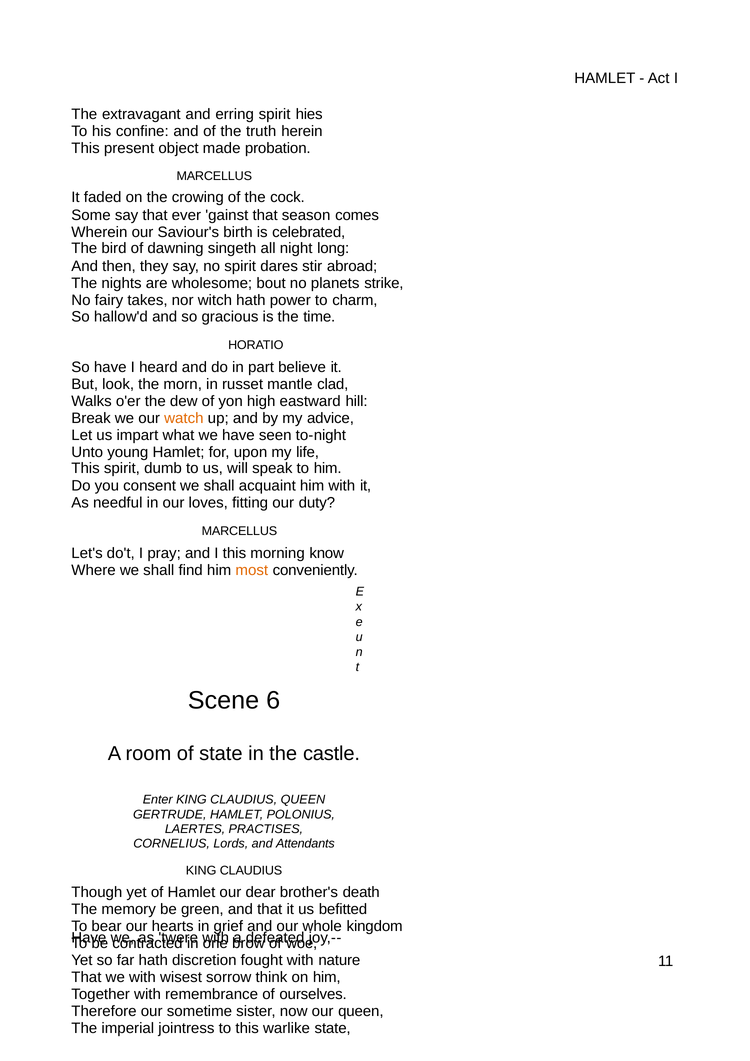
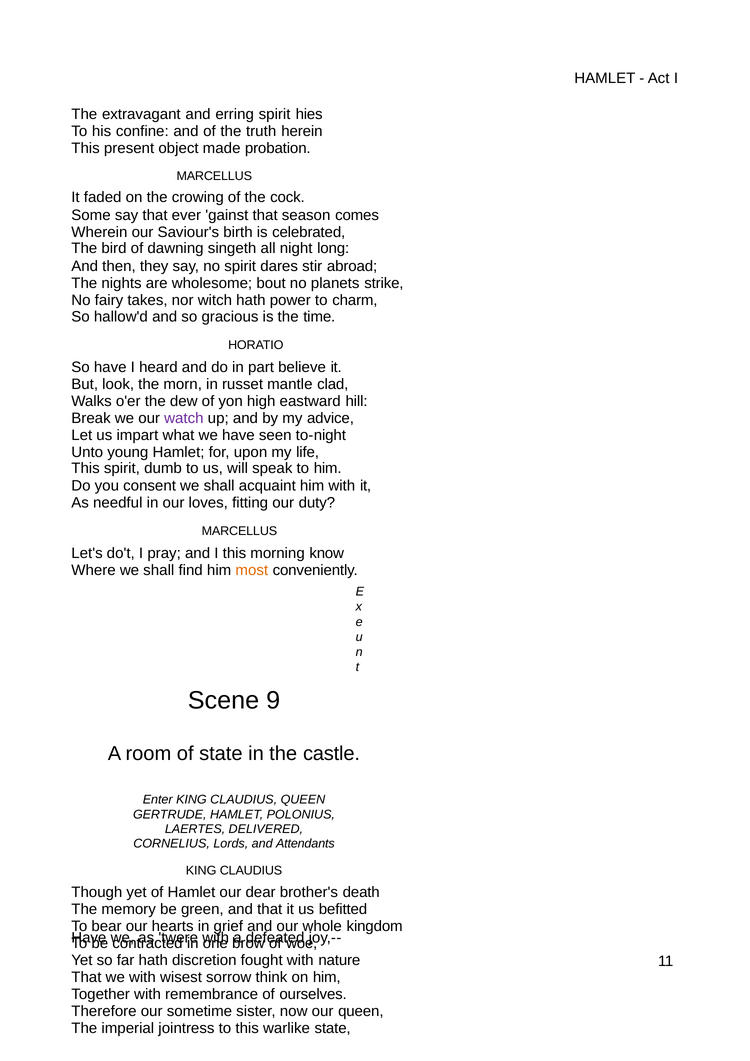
watch colour: orange -> purple (184, 418)
6: 6 -> 9 (273, 700)
PRACTISES: PRACTISES -> DELIVERED (266, 829)
